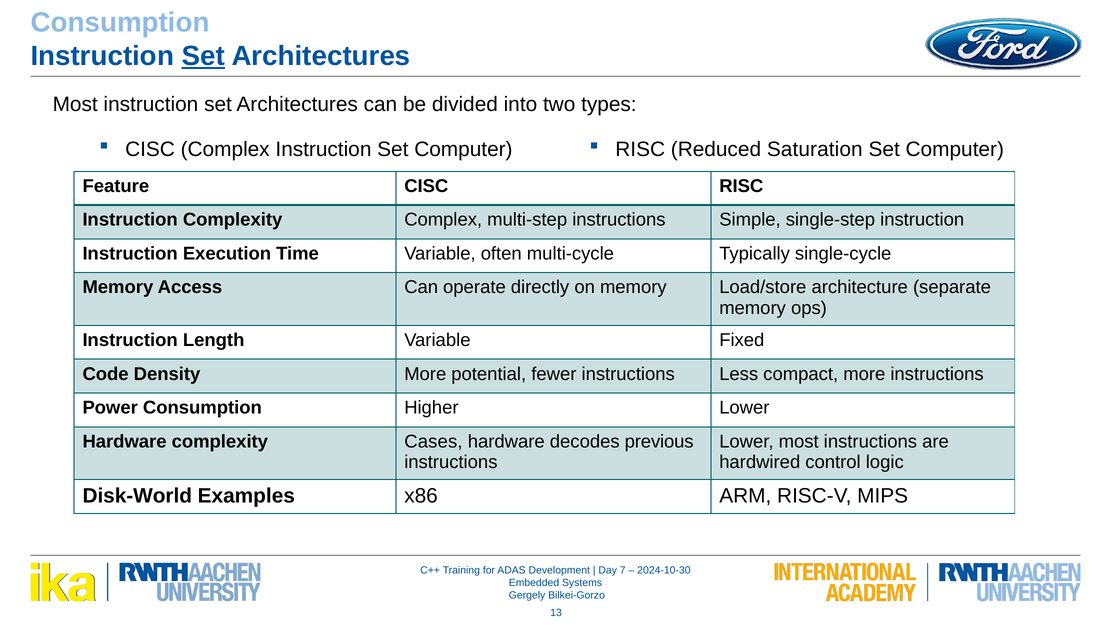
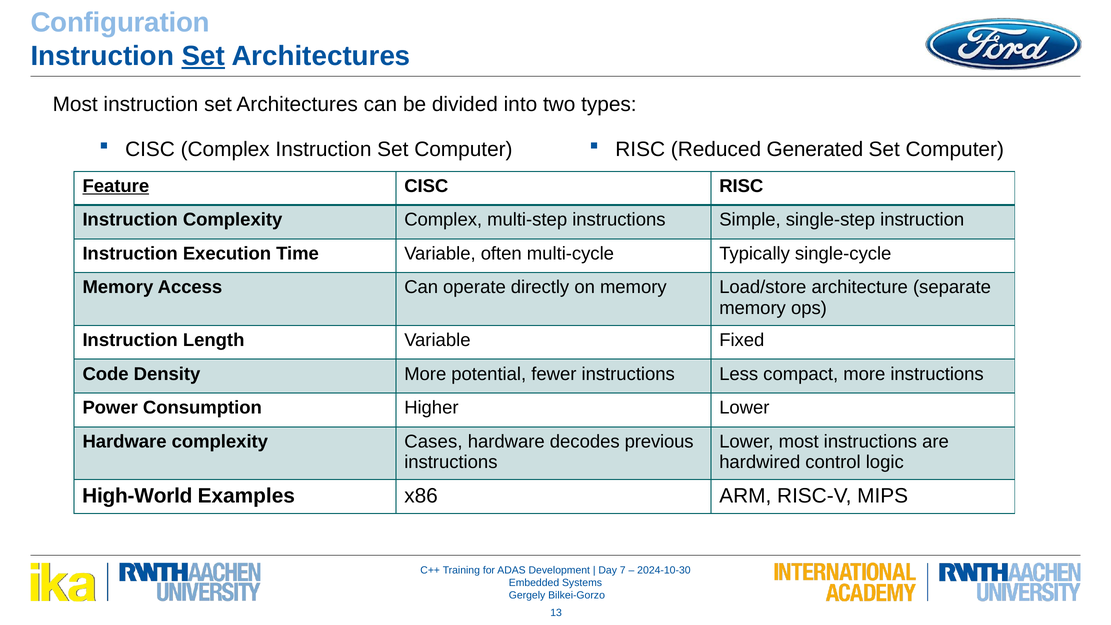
Consumption: Consumption -> Configuration (120, 23)
Saturation: Saturation -> Generated (815, 150)
Feature underline: none -> present (116, 186)
Disk-World: Disk-World -> High-World (137, 496)
